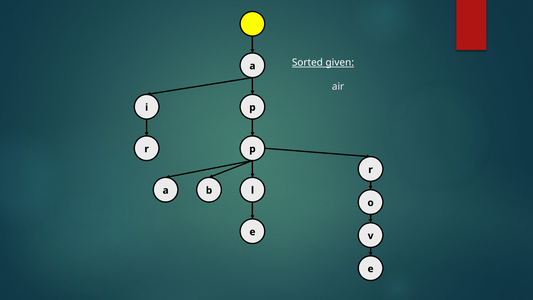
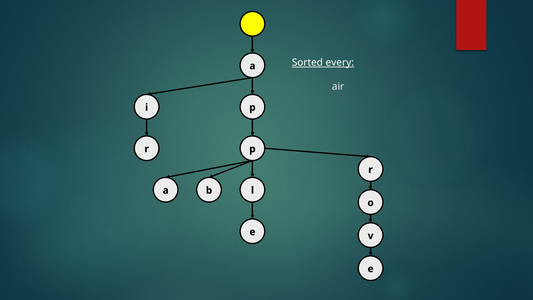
given: given -> every (340, 63)
